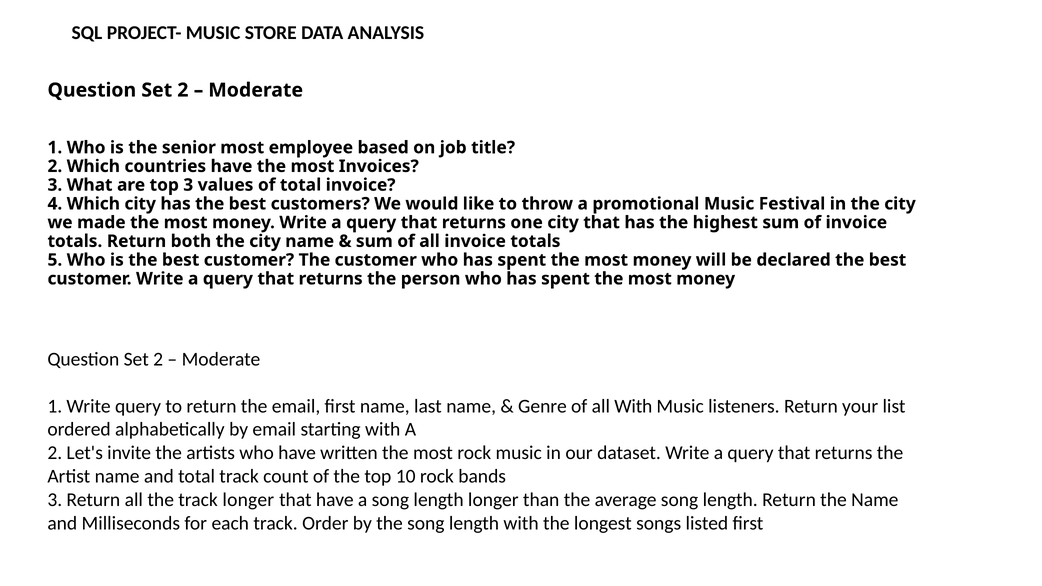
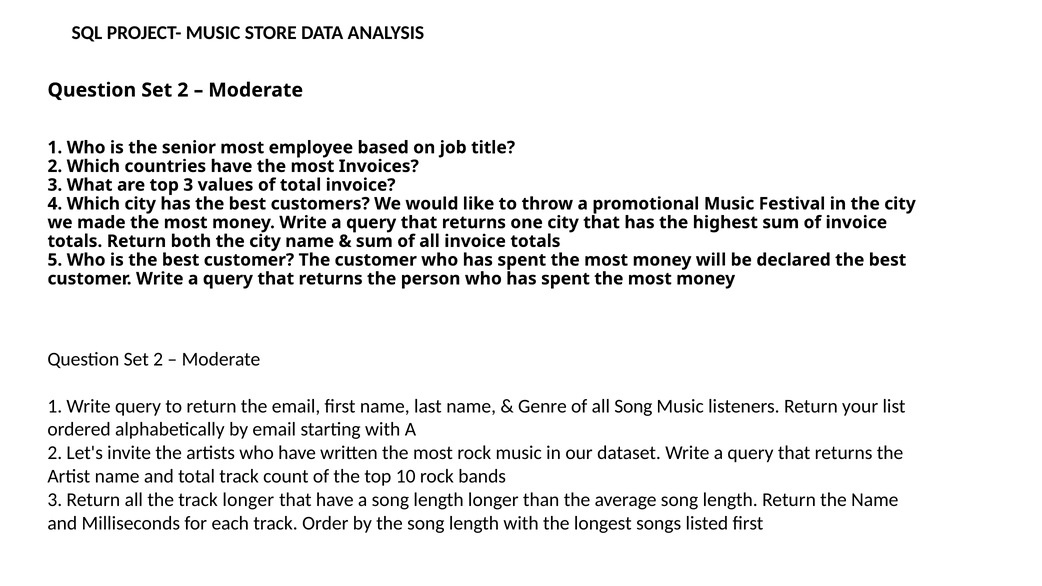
all With: With -> Song (633, 406)
